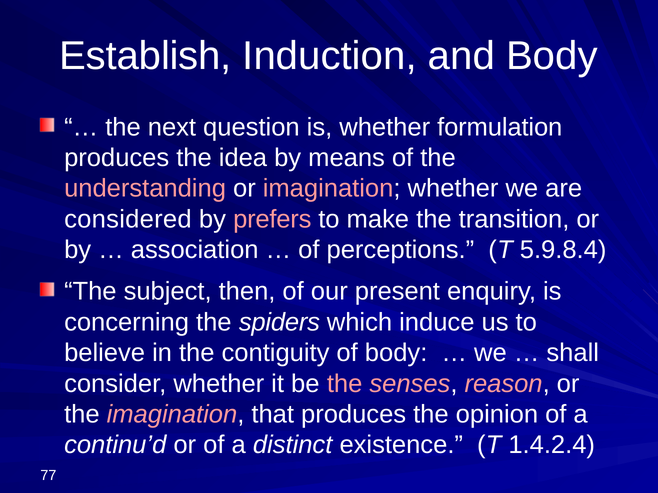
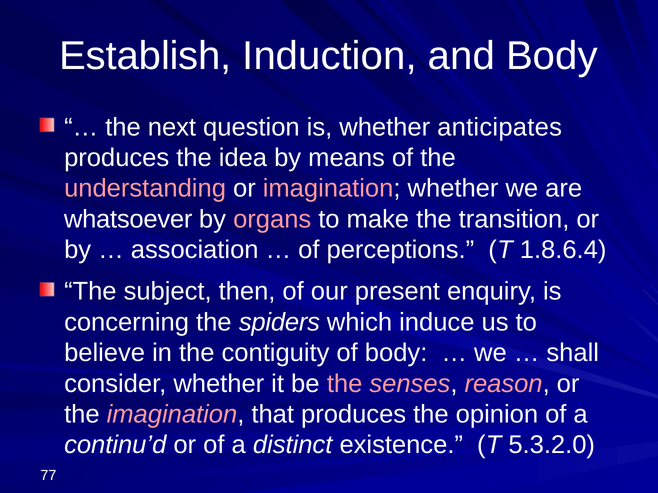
formulation: formulation -> anticipates (500, 127)
considered: considered -> whatsoever (128, 219)
prefers: prefers -> organs (272, 219)
5.9.8.4: 5.9.8.4 -> 1.8.6.4 (563, 250)
1.4.2.4: 1.4.2.4 -> 5.3.2.0 (552, 445)
